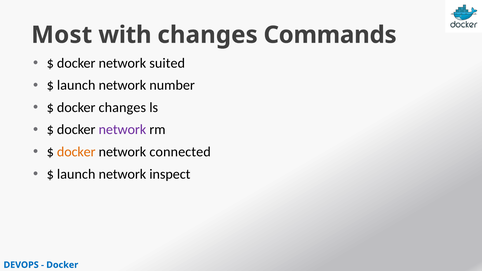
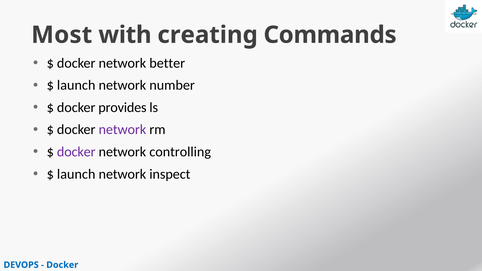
with changes: changes -> creating (208, 35)
suited: suited -> better (167, 63)
docker changes: changes -> provides (122, 108)
docker colour: orange -> purple (76, 152)
connected: connected -> controlling (180, 152)
